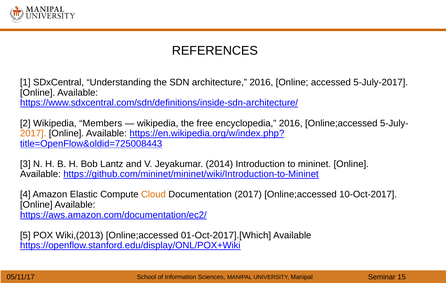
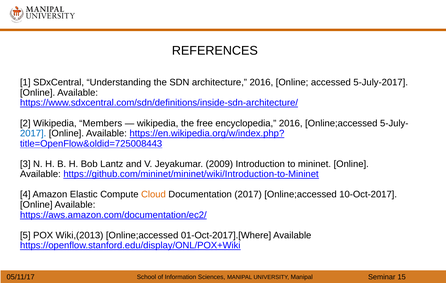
2017 colour: orange -> blue (33, 134)
2014: 2014 -> 2009 (219, 164)
01-Oct-2017].[Which: 01-Oct-2017].[Which -> 01-Oct-2017].[Where (226, 235)
